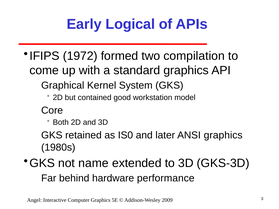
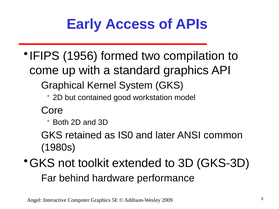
Logical: Logical -> Access (130, 24)
1972: 1972 -> 1956 (80, 56)
ANSI graphics: graphics -> common (223, 135)
name: name -> toolkit (94, 163)
